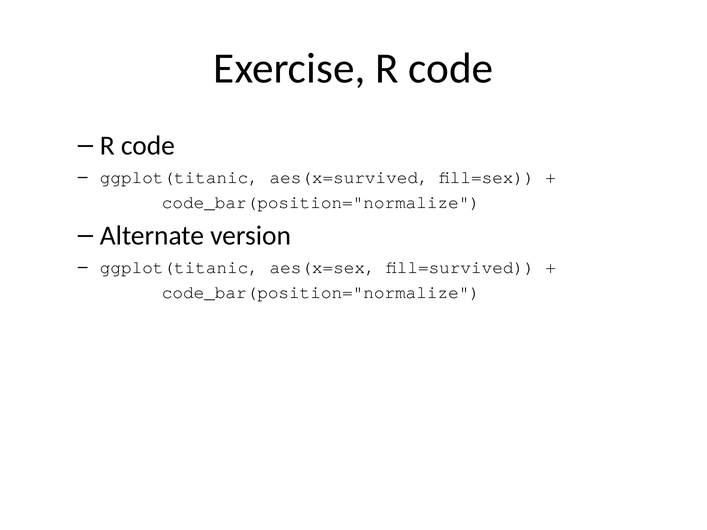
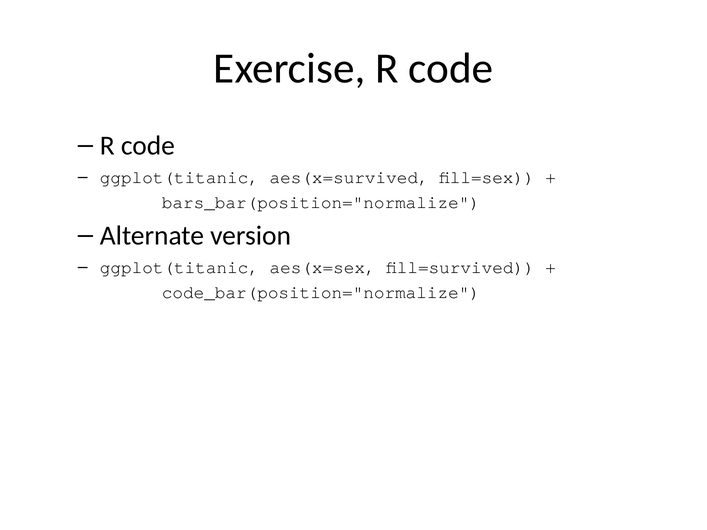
code_bar(position="normalize: code_bar(position="normalize -> bars_bar(position="normalize (321, 202)
